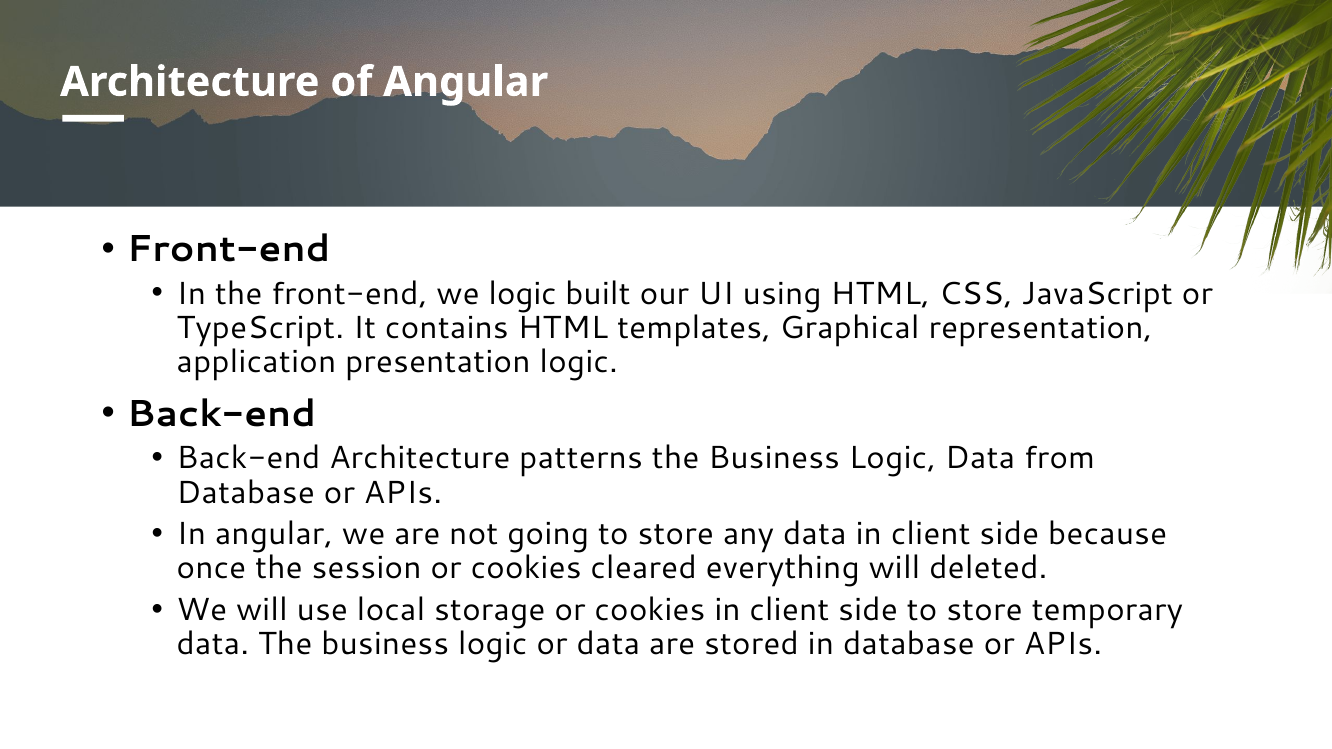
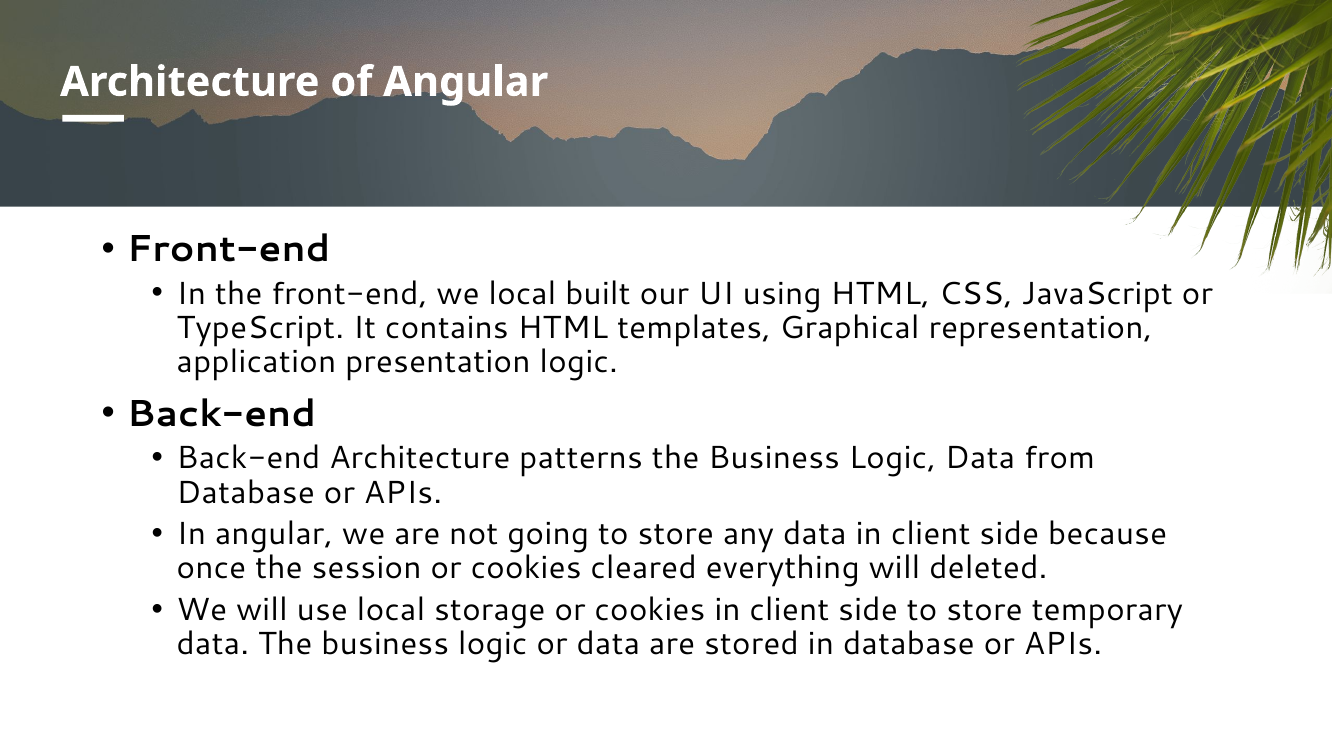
we logic: logic -> local (522, 294)
